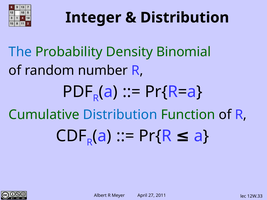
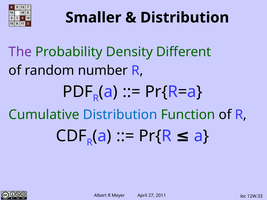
Integer: Integer -> Smaller (93, 18)
The colour: blue -> purple (20, 52)
Binomial: Binomial -> Different (184, 52)
